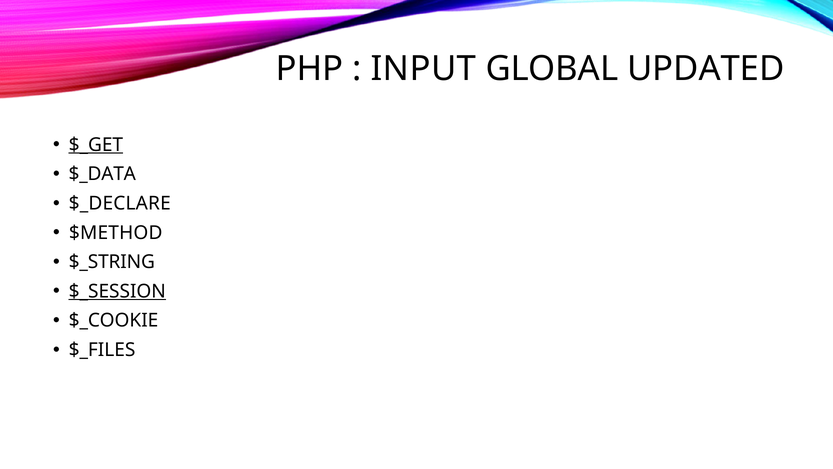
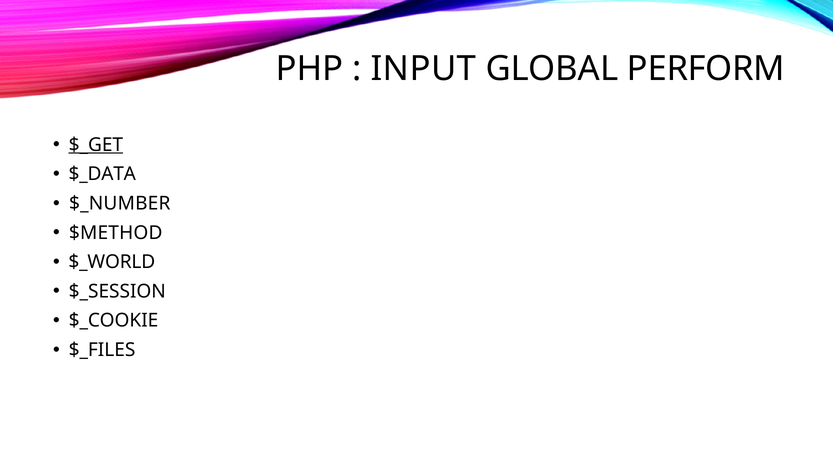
UPDATED: UPDATED -> PERFORM (706, 69)
$_DECLARE: $_DECLARE -> $_NUMBER (120, 203)
$_STRING: $_STRING -> $_WORLD (112, 262)
$_SESSION underline: present -> none (117, 291)
